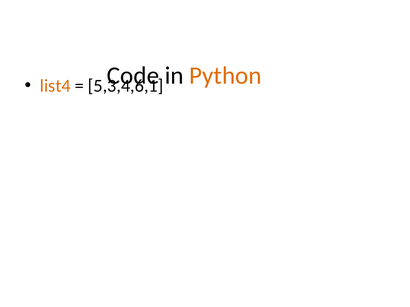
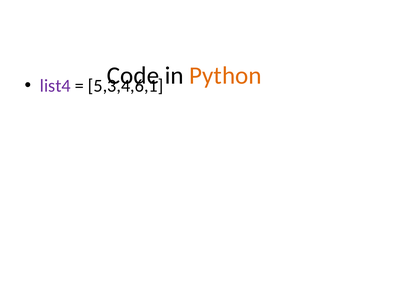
list4 colour: orange -> purple (55, 86)
